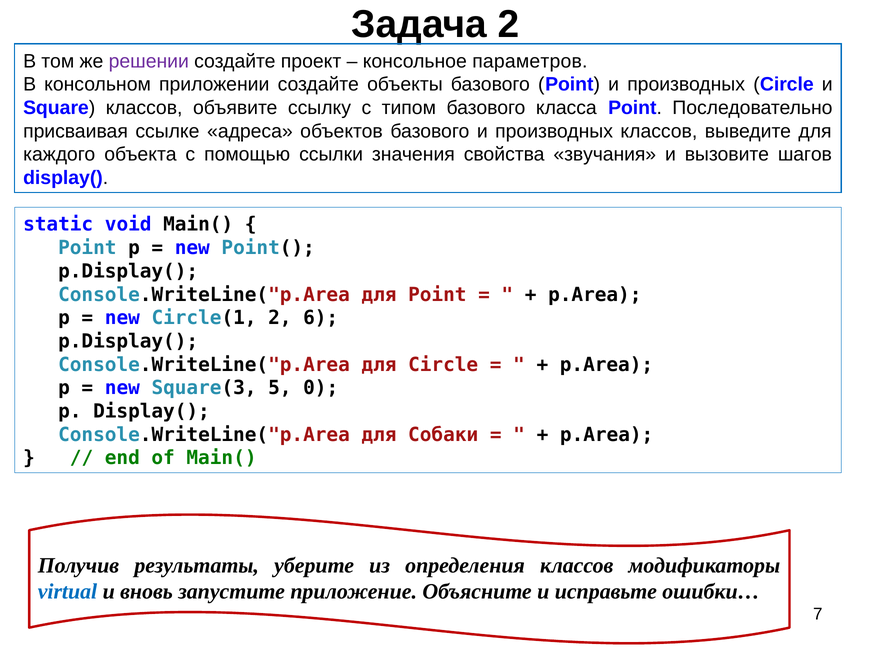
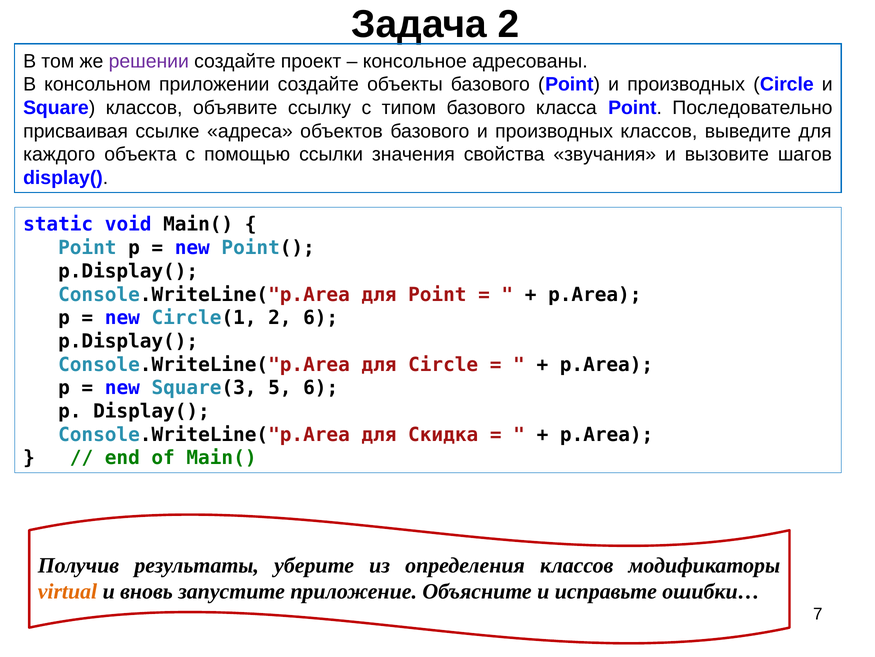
параметров: параметров -> адресованы (530, 61)
5 0: 0 -> 6 (321, 388)
Собаки: Собаки -> Скидка (443, 434)
virtual colour: blue -> orange (67, 591)
